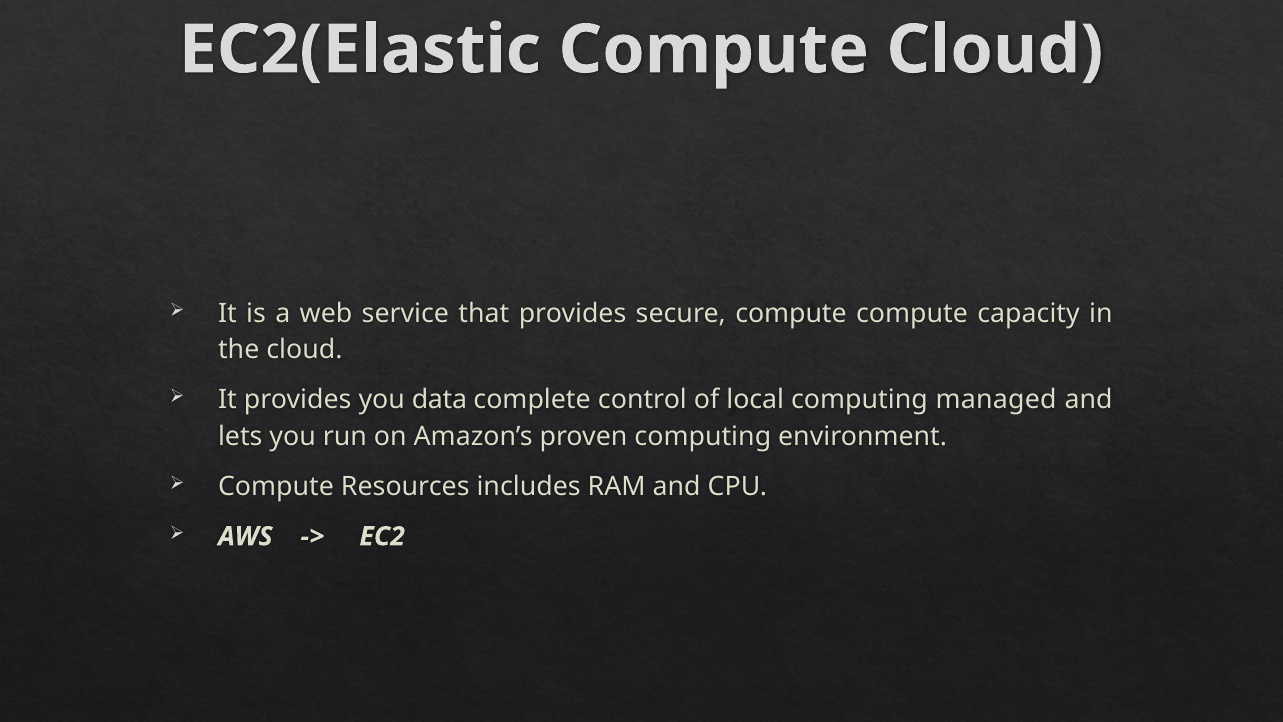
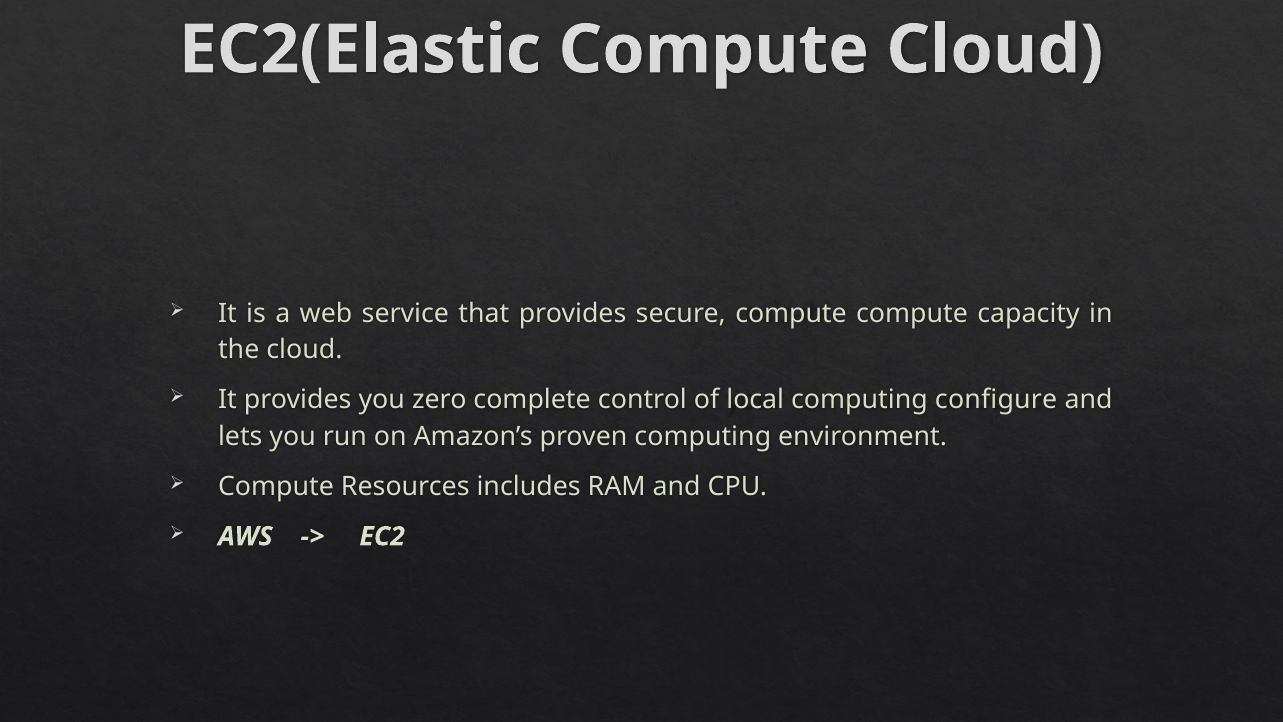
data: data -> zero (439, 400)
managed: managed -> configure (996, 400)
